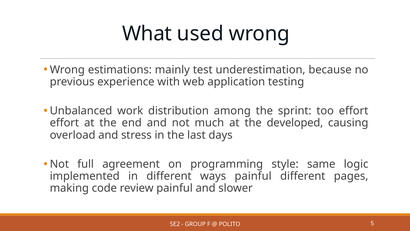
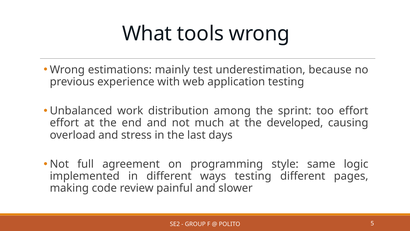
used: used -> tools (201, 34)
ways painful: painful -> testing (253, 176)
